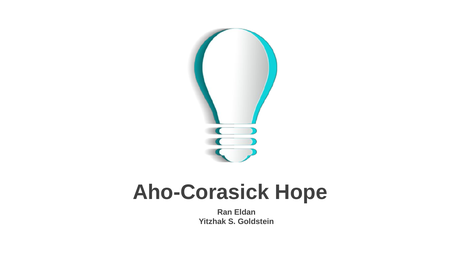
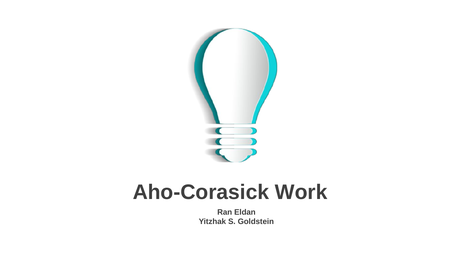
Hope: Hope -> Work (301, 192)
